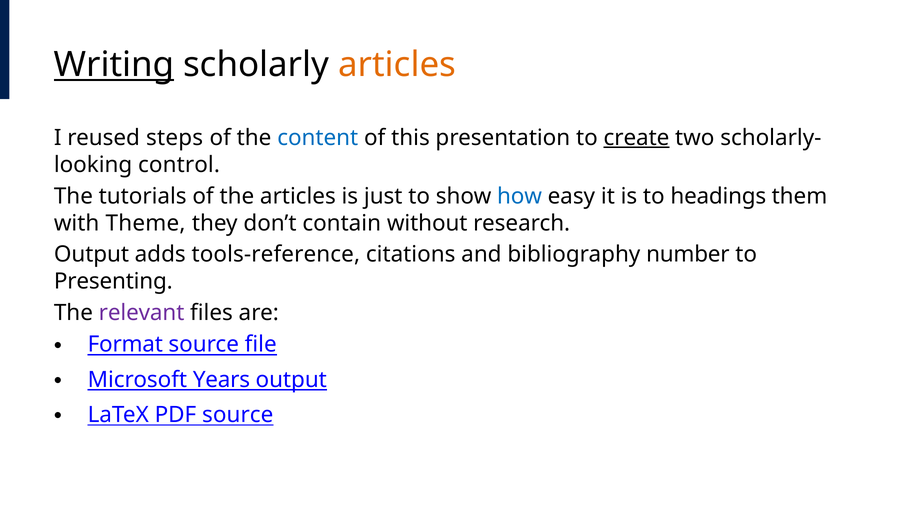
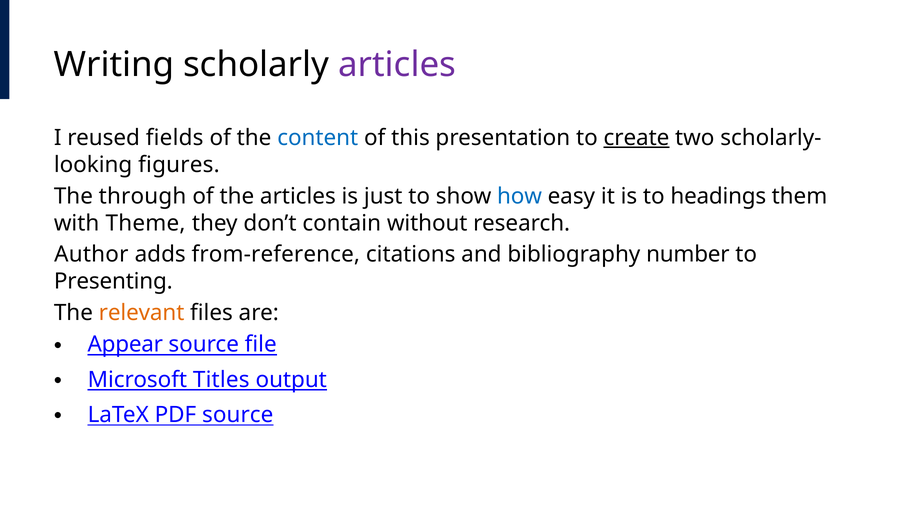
Writing underline: present -> none (114, 65)
articles colour: orange -> purple (397, 65)
steps: steps -> fields (175, 138)
control: control -> figures (179, 165)
tutorials: tutorials -> through (143, 196)
Output: Output -> Author (91, 254)
tools-reference: tools-reference -> from-reference (276, 254)
relevant colour: purple -> orange (142, 313)
Format: Format -> Appear (125, 344)
Years: Years -> Titles (221, 379)
